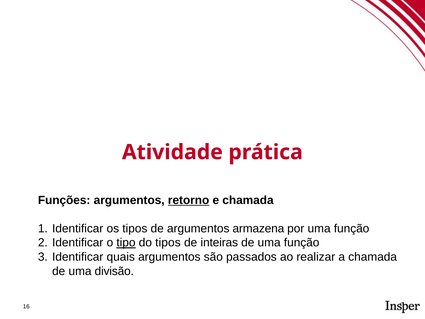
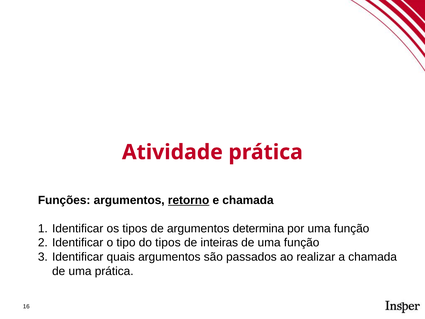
armazena: armazena -> determina (258, 228)
tipo underline: present -> none (126, 243)
uma divisão: divisão -> prática (114, 271)
